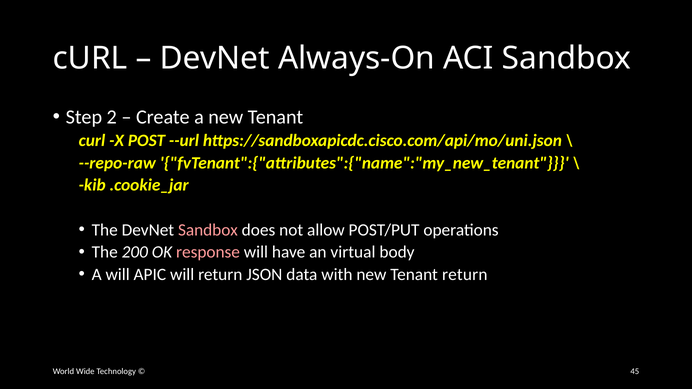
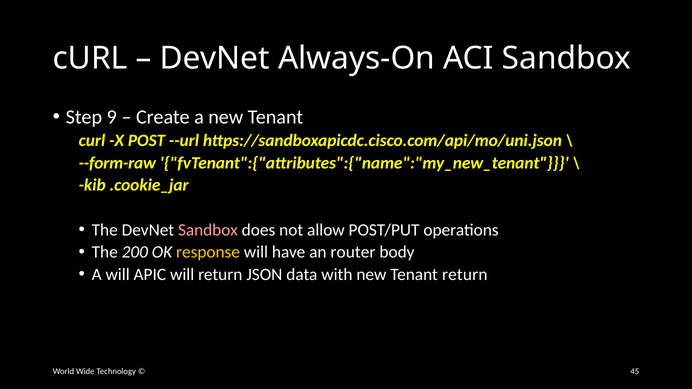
2: 2 -> 9 (112, 117)
--repo-raw: --repo-raw -> --form-raw (117, 163)
response colour: pink -> yellow (208, 252)
virtual: virtual -> router (353, 252)
